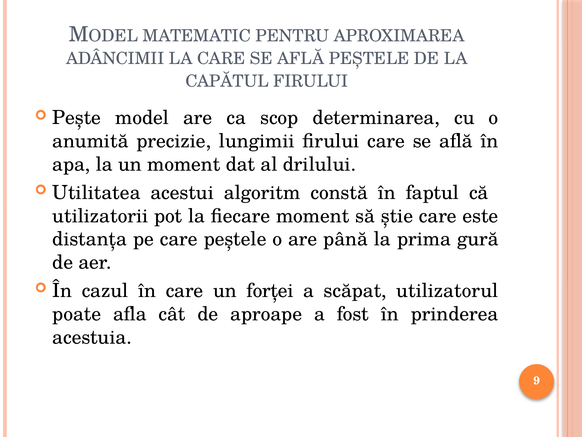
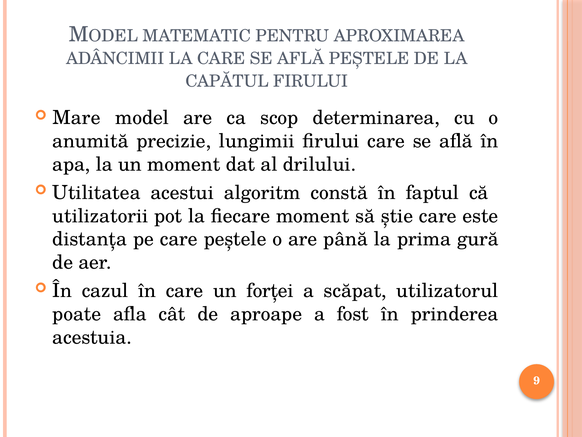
Pește: Pește -> Mare (76, 118)
